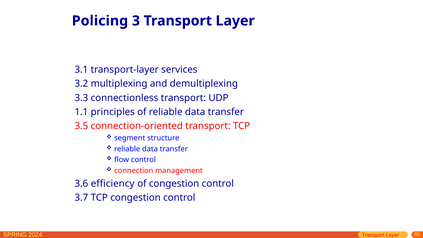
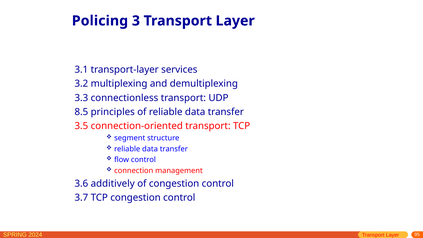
1.1: 1.1 -> 8.5 (81, 112)
efficiency: efficiency -> additively (113, 183)
